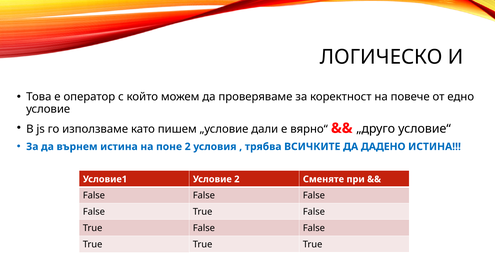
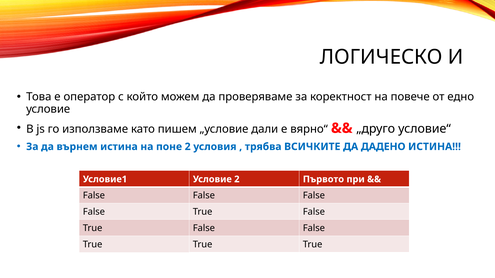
Сменяте: Сменяте -> Първото (323, 179)
